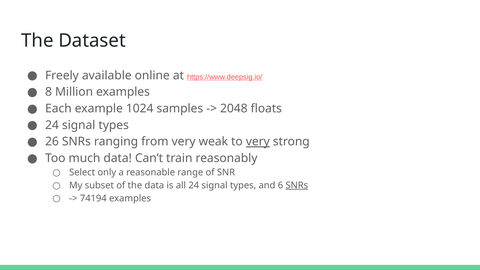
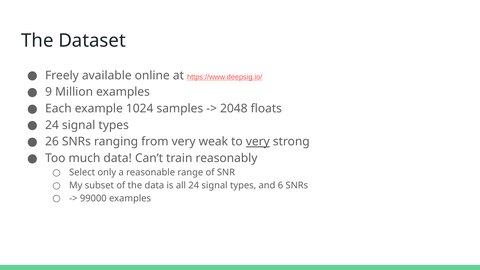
8: 8 -> 9 (49, 92)
SNRs underline: present -> none (297, 185)
74194: 74194 -> 99000 (93, 198)
